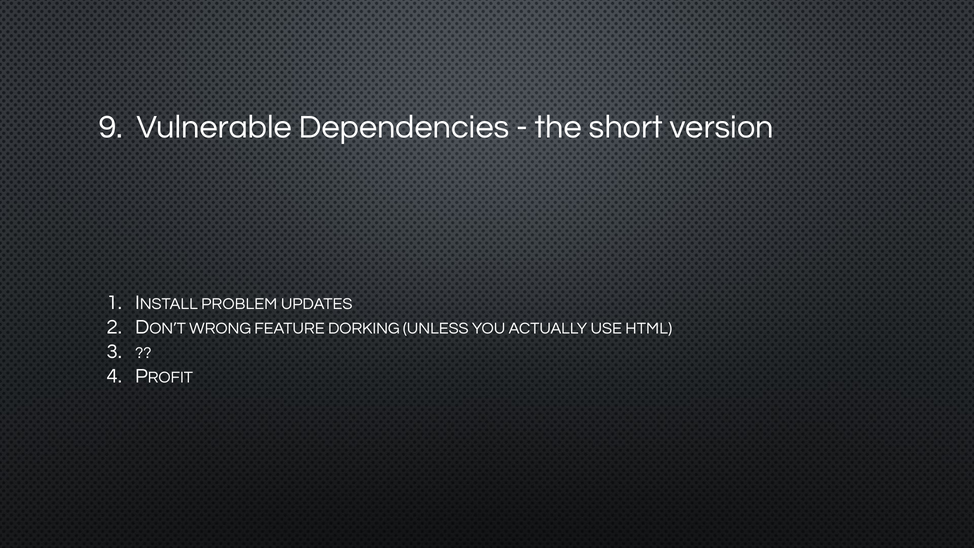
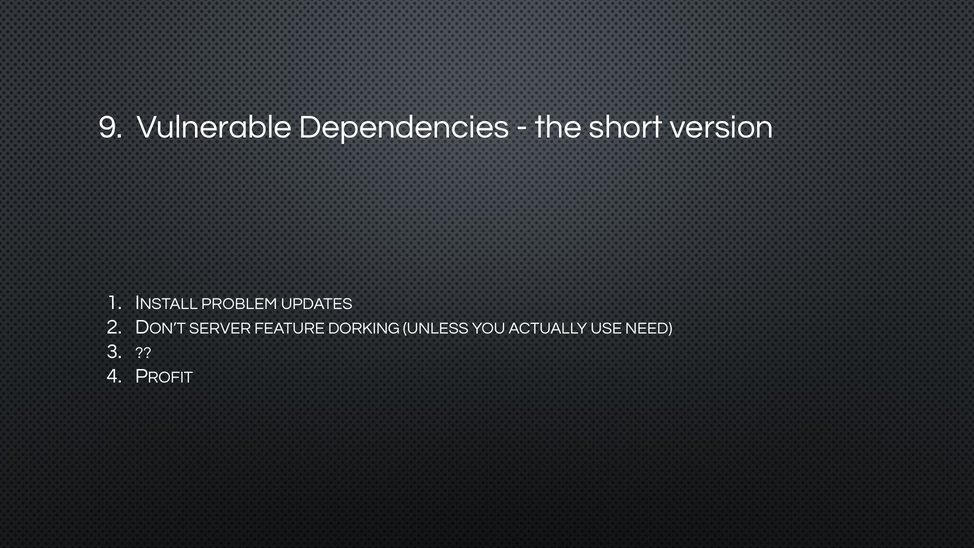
WRONG: WRONG -> SERVER (220, 328)
HTML: HTML -> NEED (649, 328)
